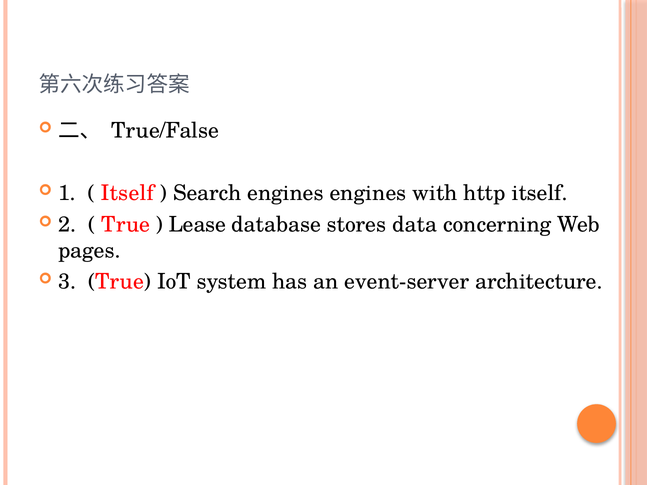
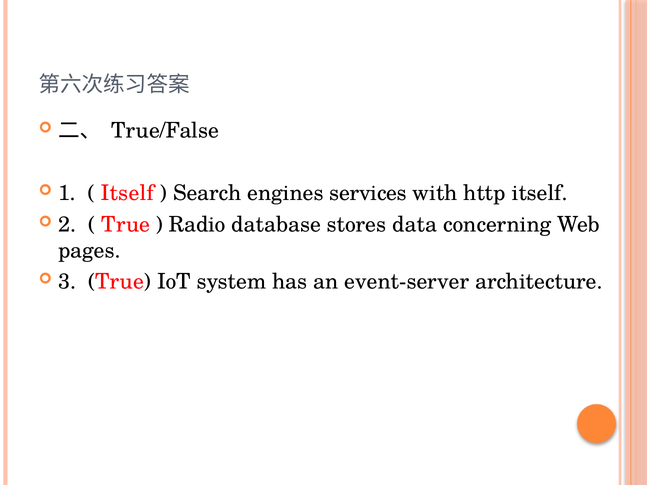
engines engines: engines -> services (368, 193)
Lease: Lease -> Radio (197, 225)
